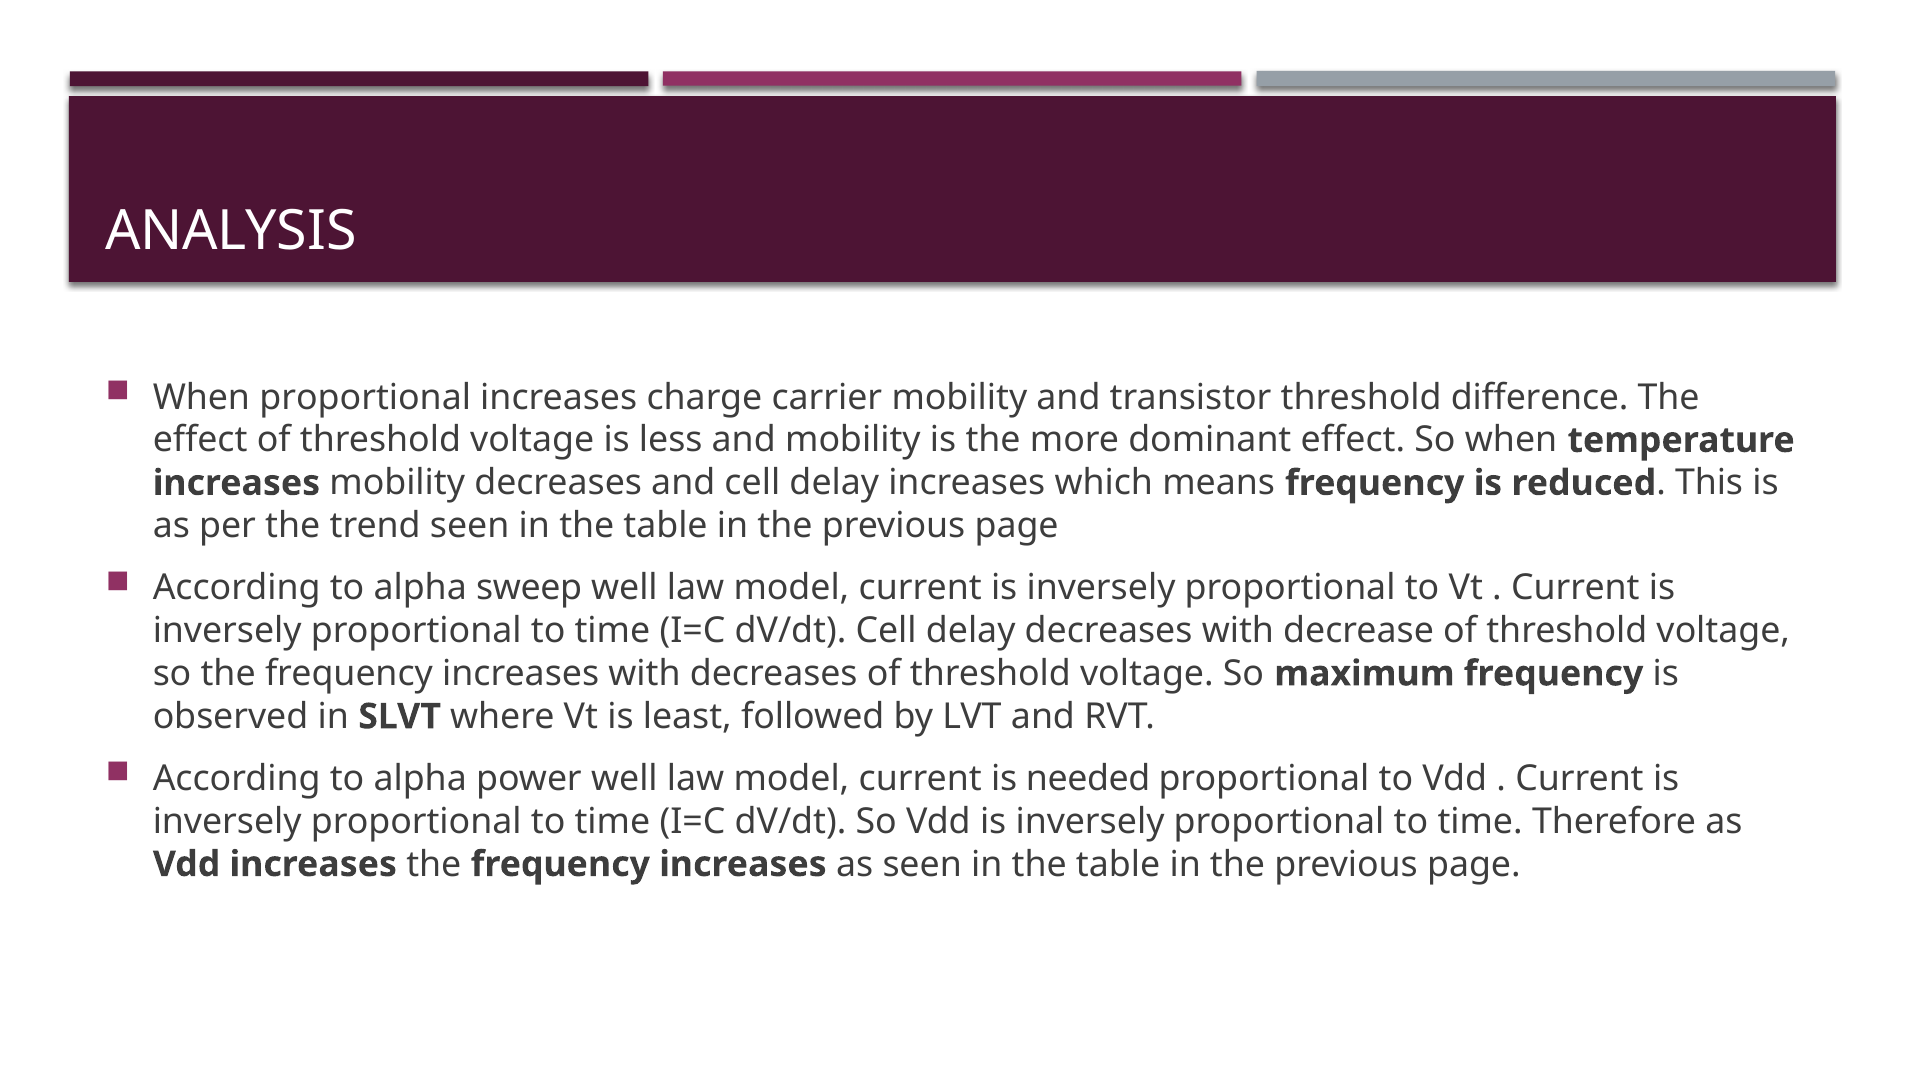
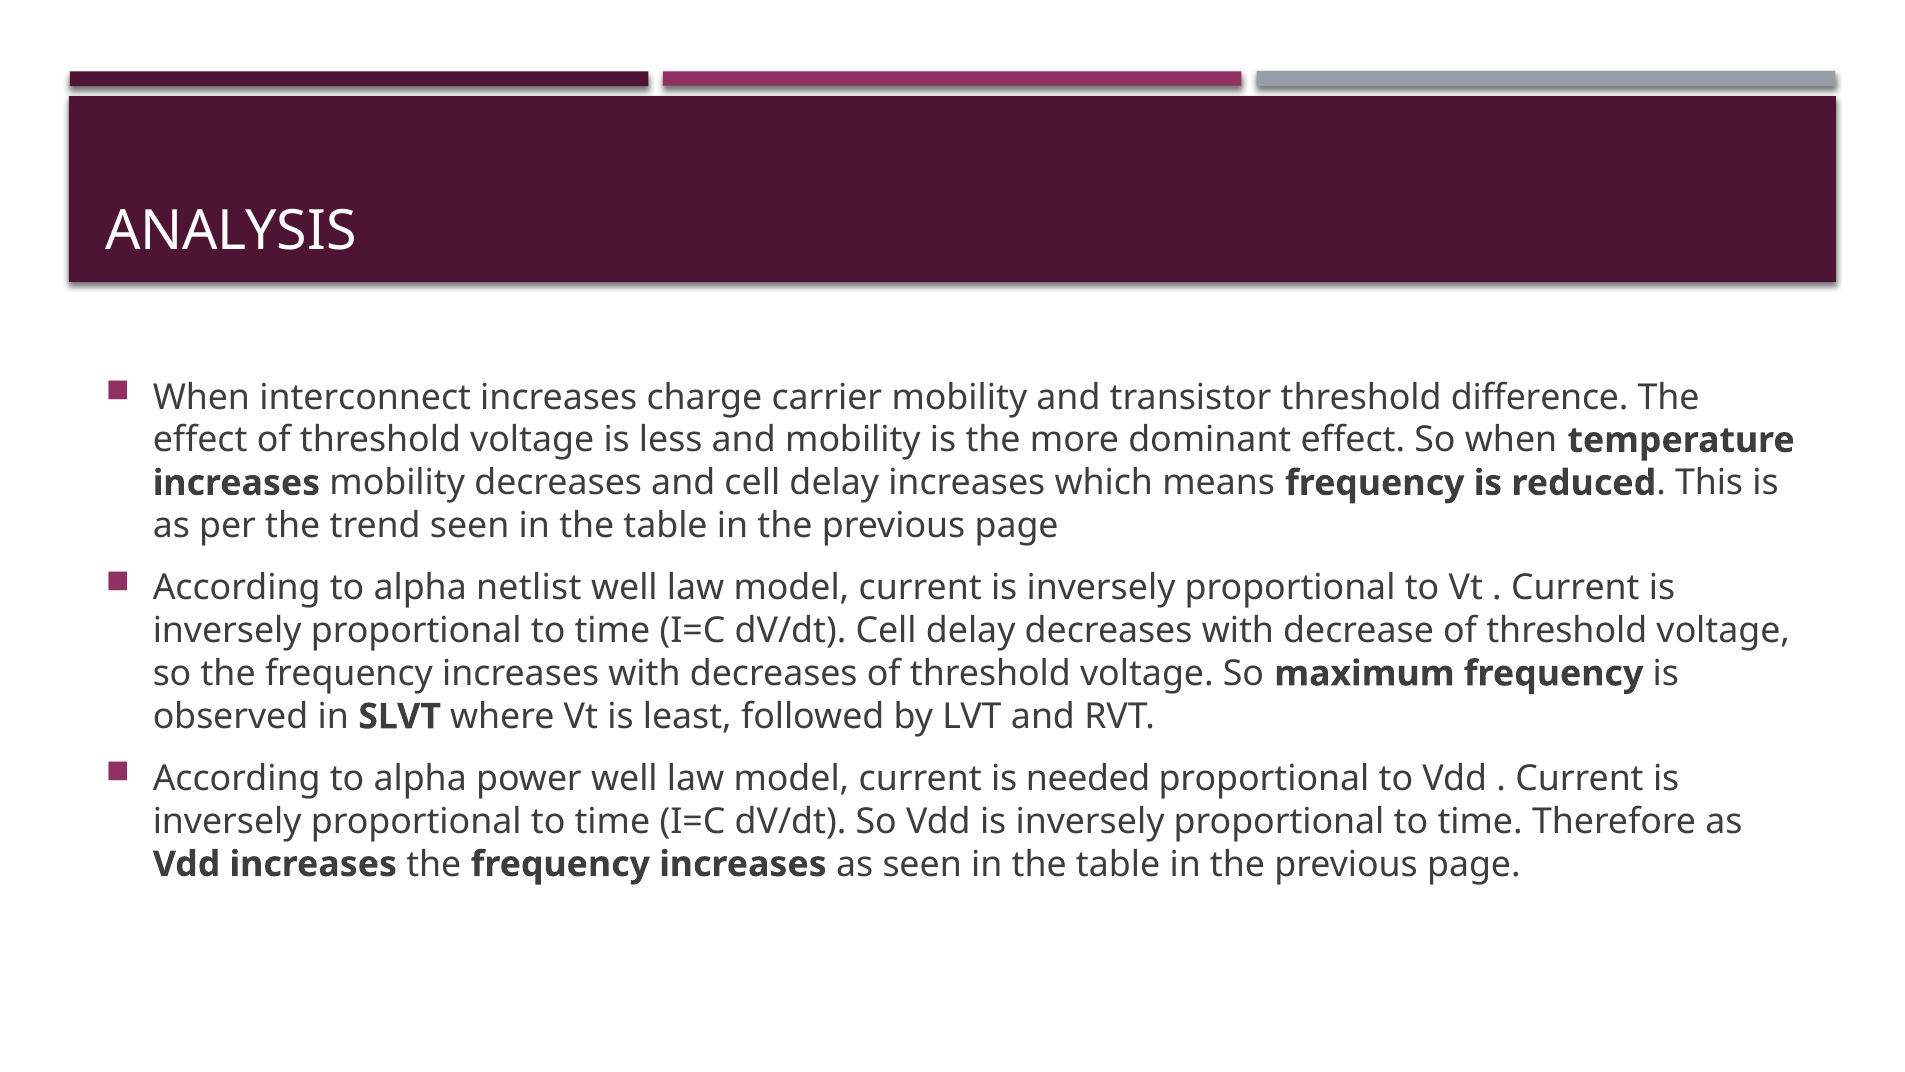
When proportional: proportional -> interconnect (365, 397)
sweep: sweep -> netlist (529, 588)
